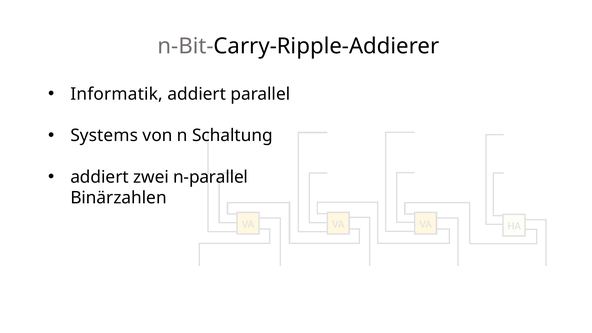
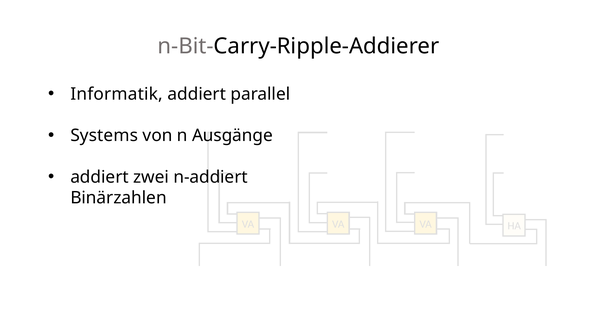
Schaltung: Schaltung -> Ausgänge (232, 136)
n-parallel: n-parallel -> n-addiert (211, 177)
